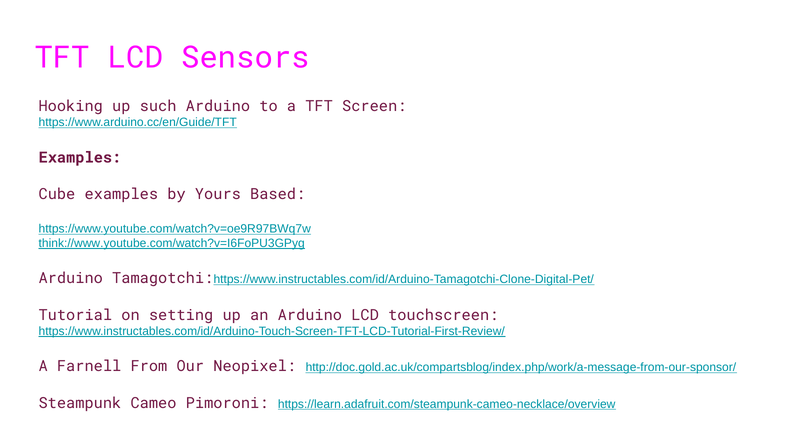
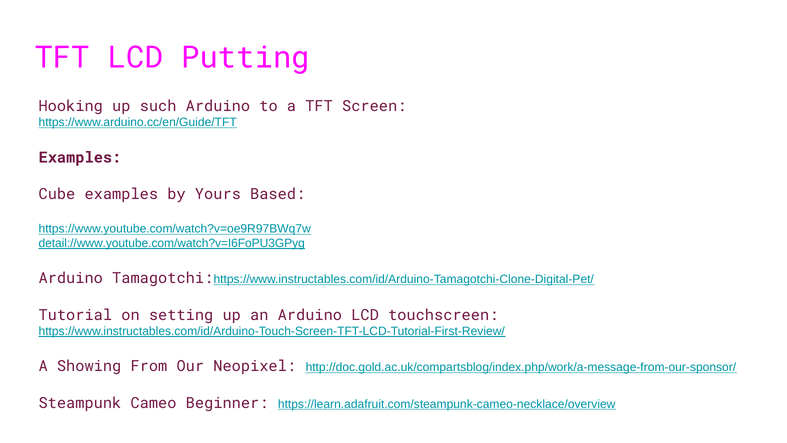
Sensors: Sensors -> Putting (246, 57)
think://www.youtube.com/watch?v=I6FoPU3GPyg: think://www.youtube.com/watch?v=I6FoPU3GPyg -> detail://www.youtube.com/watch?v=I6FoPU3GPyg (172, 243)
Farnell: Farnell -> Showing (89, 366)
Pimoroni: Pimoroni -> Beginner (227, 403)
